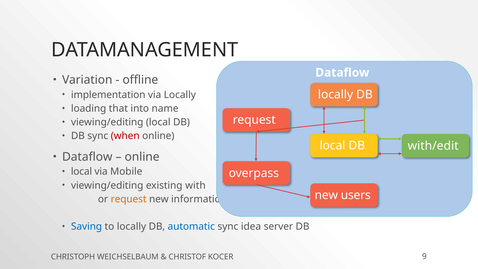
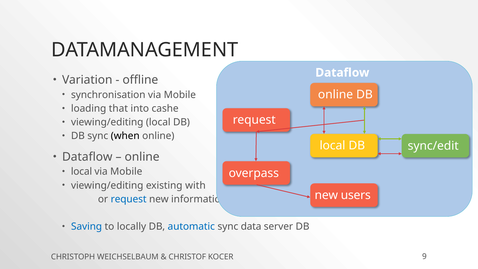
implementation: implementation -> synchronisation (108, 95)
Locally: Locally -> Mobile (180, 95)
locally: locally -> online (336, 95)
name: name -> cashe (165, 108)
when colour: red -> black (125, 136)
with/edit: with/edit -> sync/edit (433, 146)
request colour: orange -> blue (129, 199)
idea: idea -> data (251, 227)
